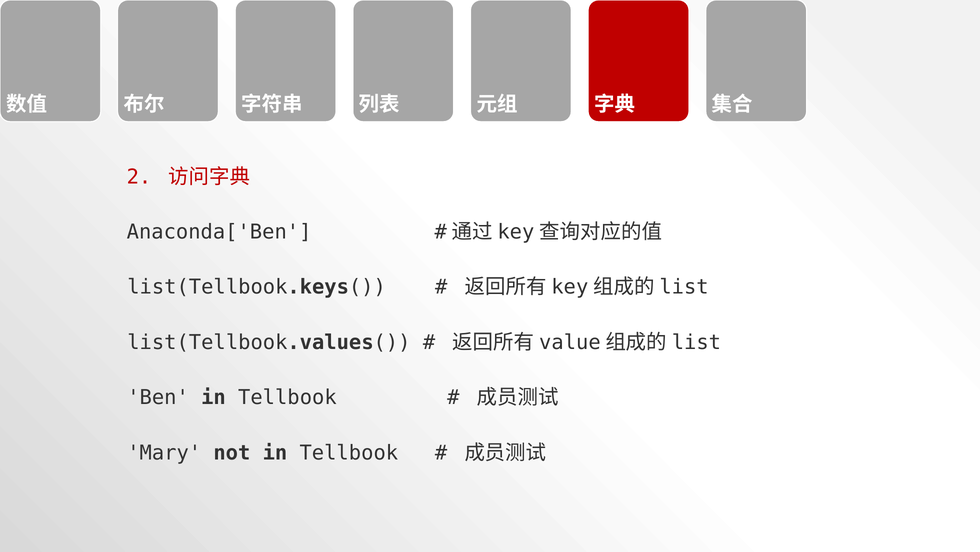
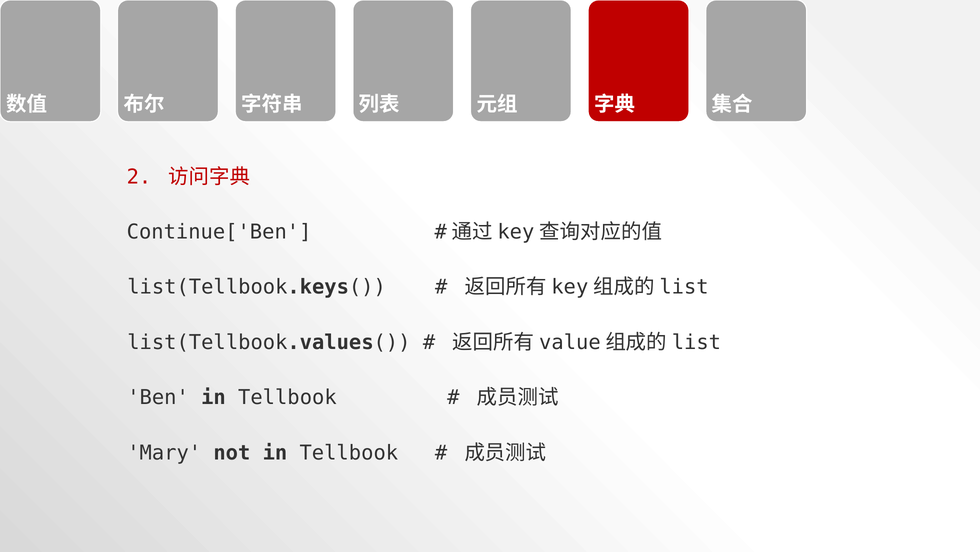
Anaconda['Ben: Anaconda['Ben -> Continue['Ben (219, 232)
